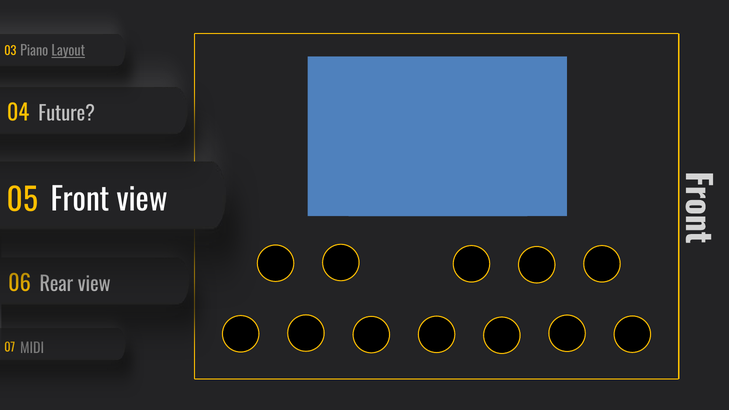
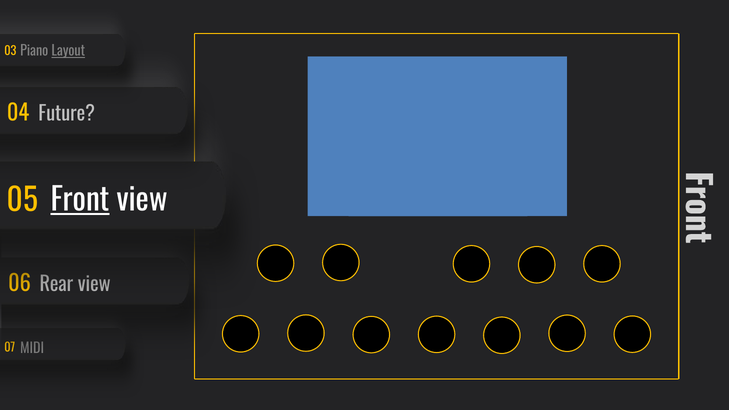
Front underline: none -> present (80, 201)
